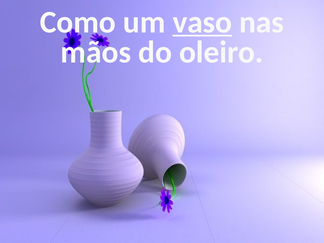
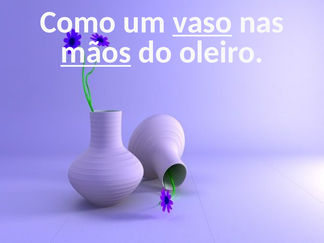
mãos underline: none -> present (96, 52)
